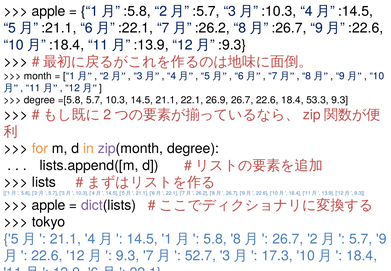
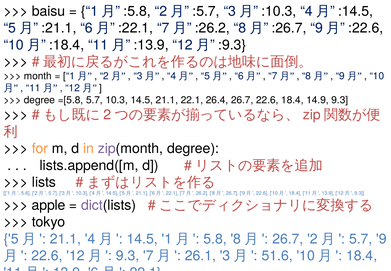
apple: apple -> baisu (49, 11)
26.9: 26.9 -> 26.4 (217, 100)
53.3: 53.3 -> 14.9 (317, 100)
52.7: 52.7 -> 26.1 (200, 256)
17.3: 17.3 -> 51.6 (277, 256)
